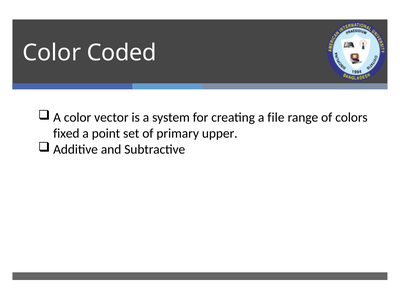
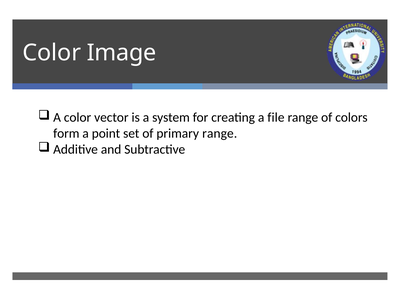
Coded: Coded -> Image (122, 53)
fixed: fixed -> form (66, 133)
primary upper: upper -> range (220, 133)
